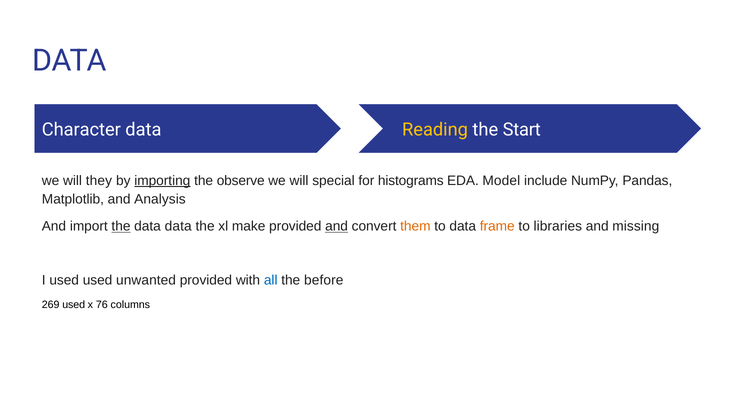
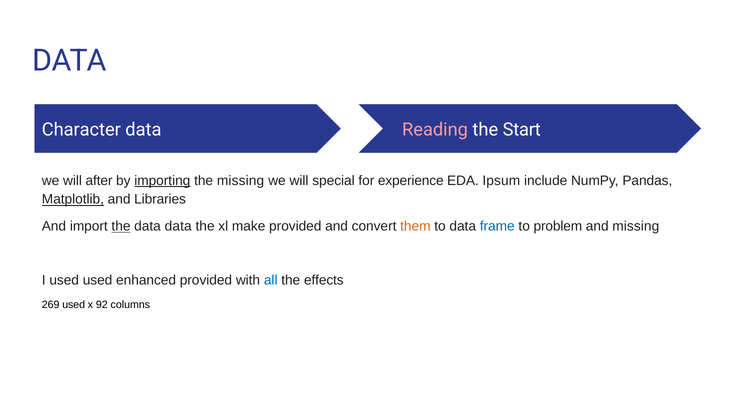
Reading colour: yellow -> pink (435, 130)
they: they -> after (99, 181)
the observe: observe -> missing (241, 181)
histograms: histograms -> experience (411, 181)
Model: Model -> Ipsum (501, 181)
Matplotlib underline: none -> present (73, 200)
Analysis: Analysis -> Libraries (160, 200)
and underline: present -> none (337, 227)
frame colour: orange -> blue (497, 227)
libraries: libraries -> problem (558, 227)
unwanted: unwanted -> enhanced (146, 281)
before: before -> effects (324, 281)
76: 76 -> 92 (102, 305)
